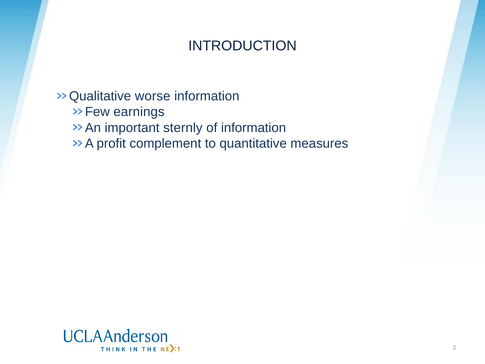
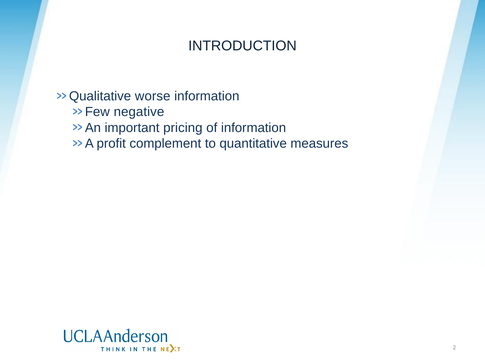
earnings: earnings -> negative (139, 112)
sternly: sternly -> pricing (183, 128)
